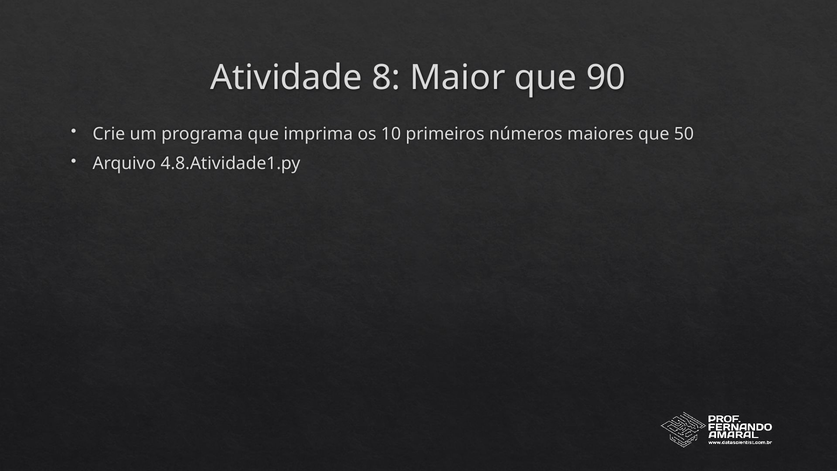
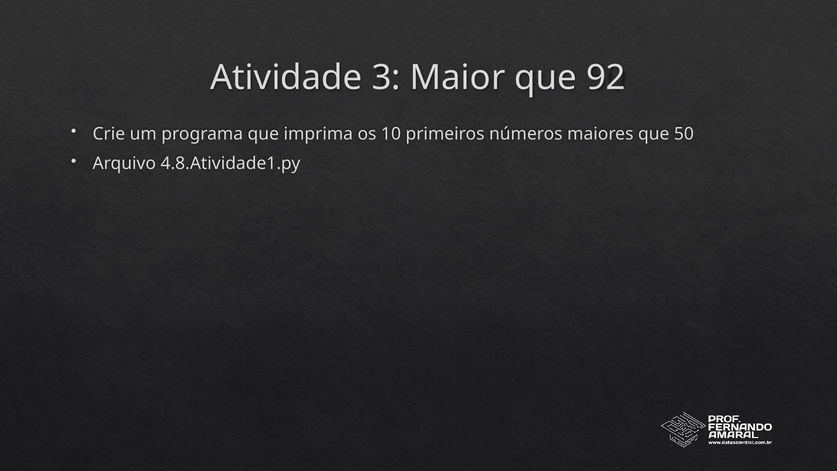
8: 8 -> 3 (386, 78)
90: 90 -> 92 (606, 78)
